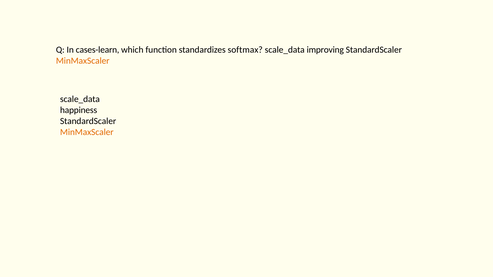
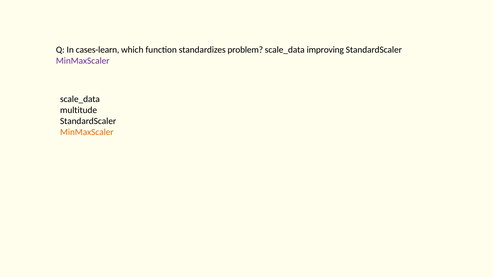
softmax: softmax -> problem (245, 50)
MinMaxScaler colour: orange -> purple (83, 61)
happiness: happiness -> multitude (79, 110)
